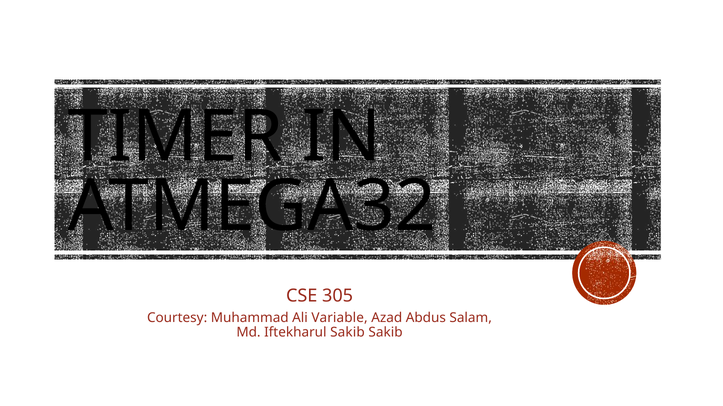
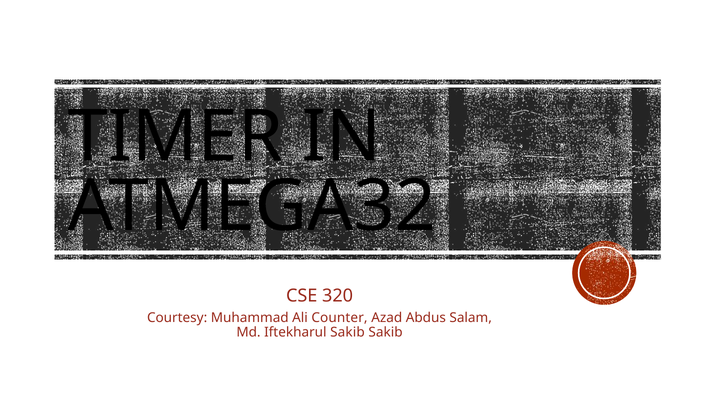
305: 305 -> 320 (338, 296)
Variable: Variable -> Counter (340, 318)
